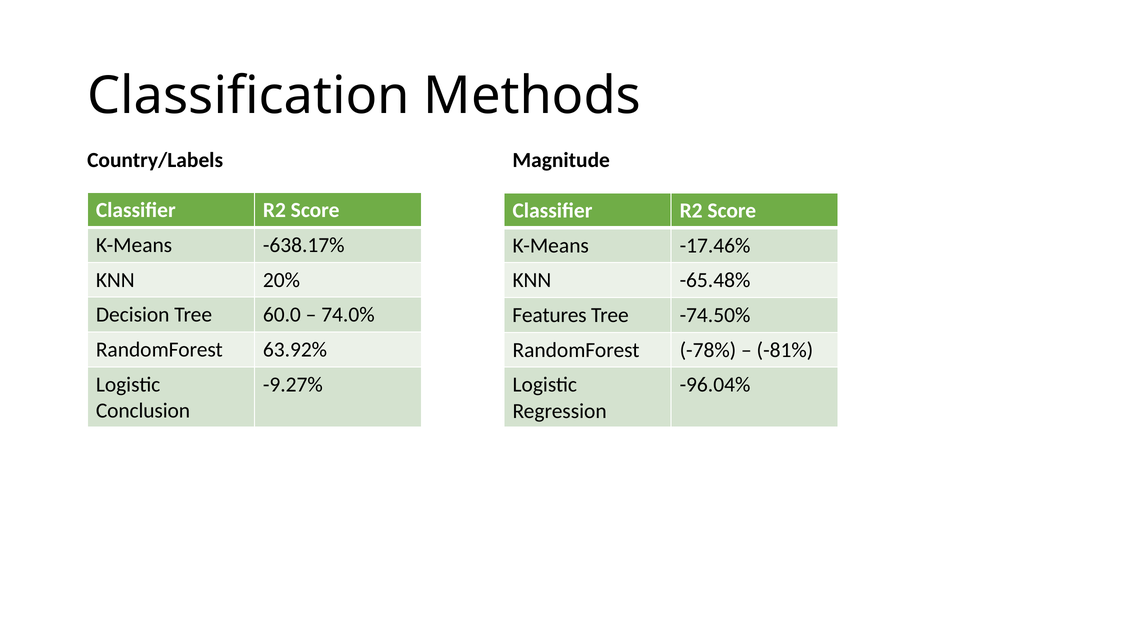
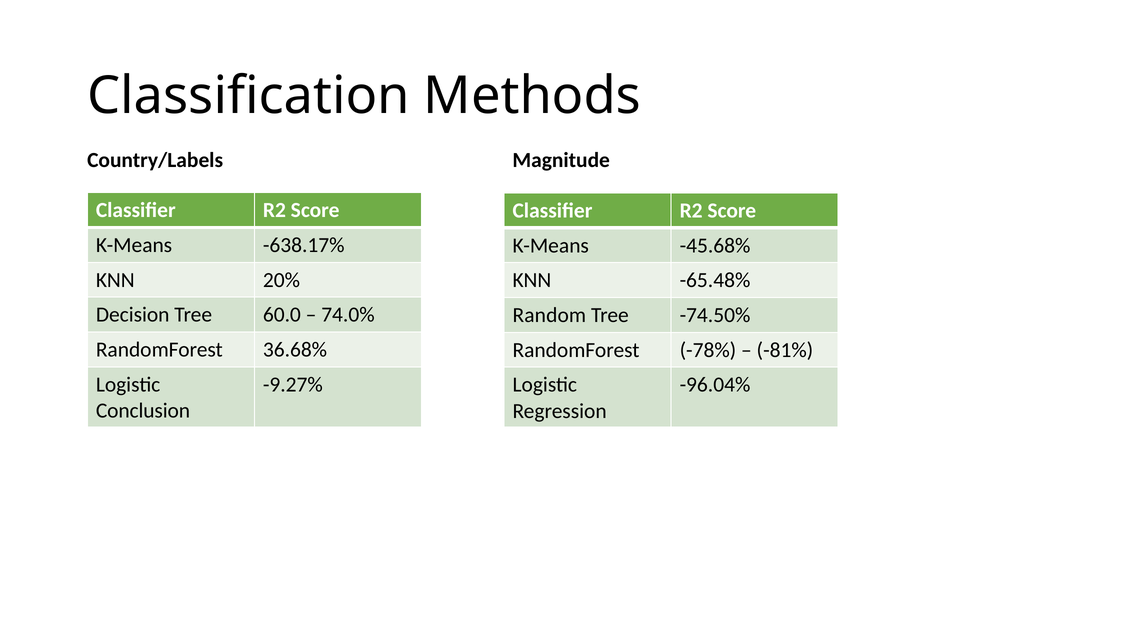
-17.46%: -17.46% -> -45.68% (715, 245)
Features: Features -> Random (549, 315)
63.92%: 63.92% -> 36.68% (295, 350)
